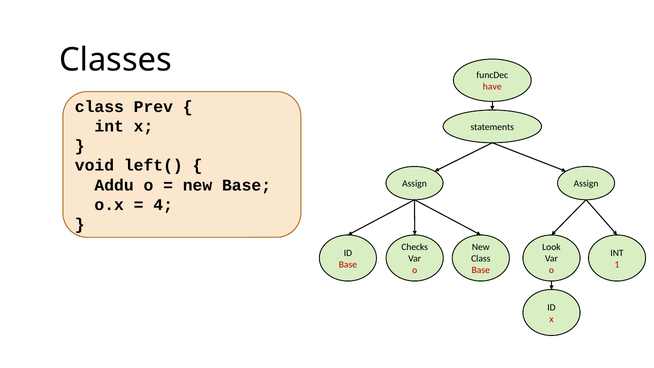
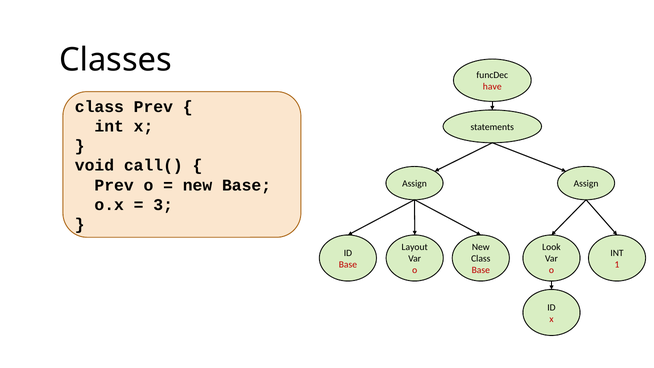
left(: left( -> call( (153, 166)
Addu: Addu -> Prev (114, 185)
4: 4 -> 3 (163, 205)
Checks: Checks -> Layout (415, 247)
